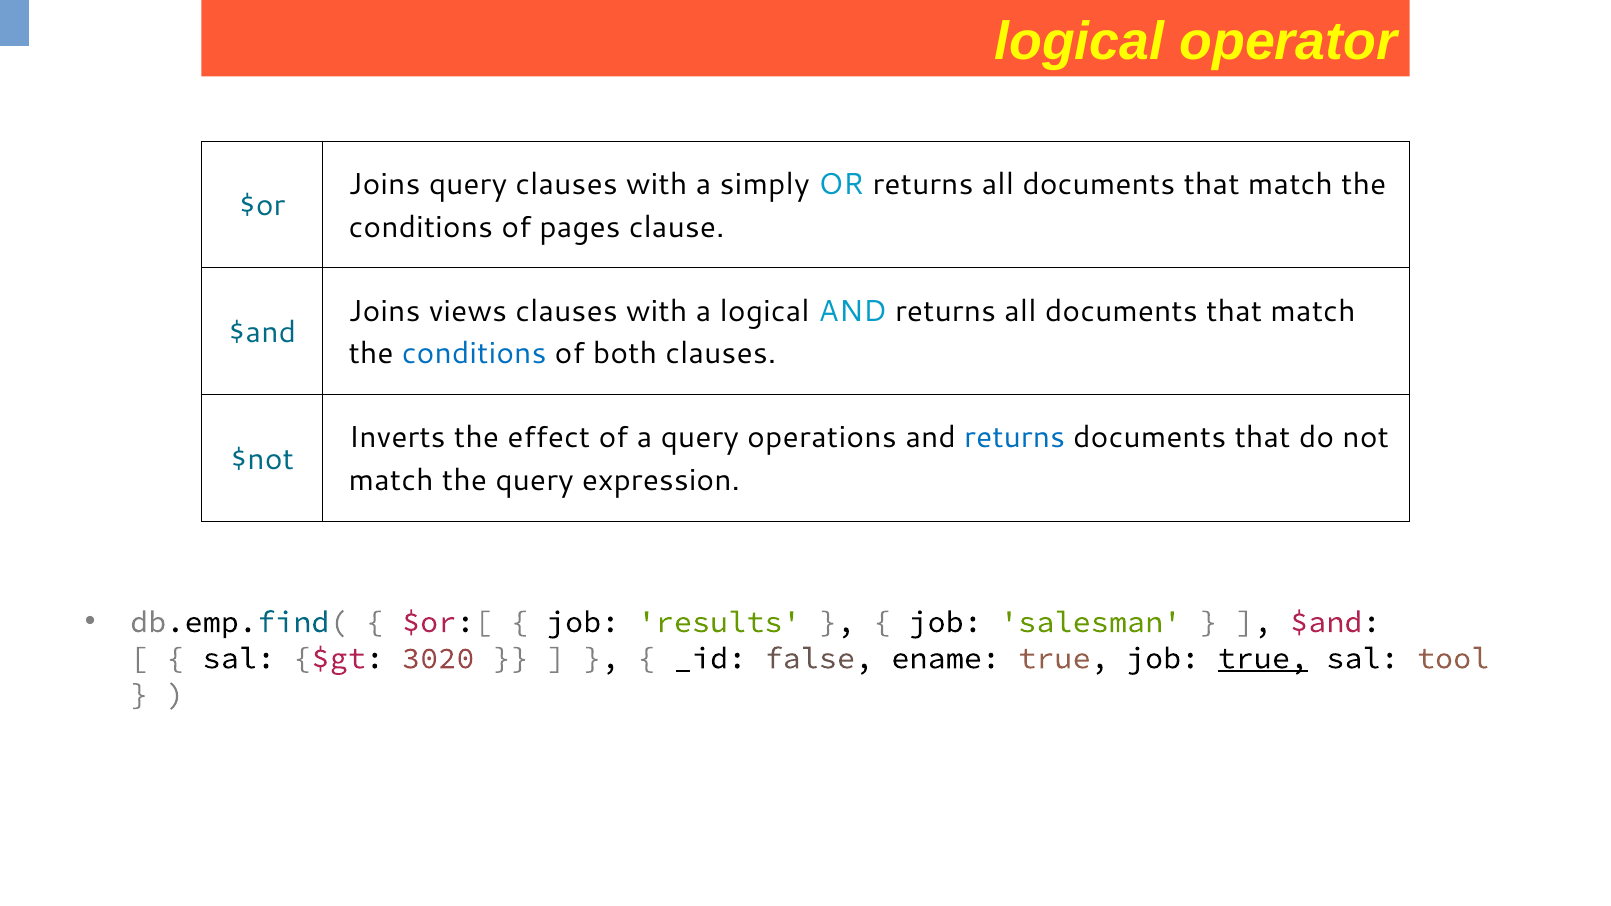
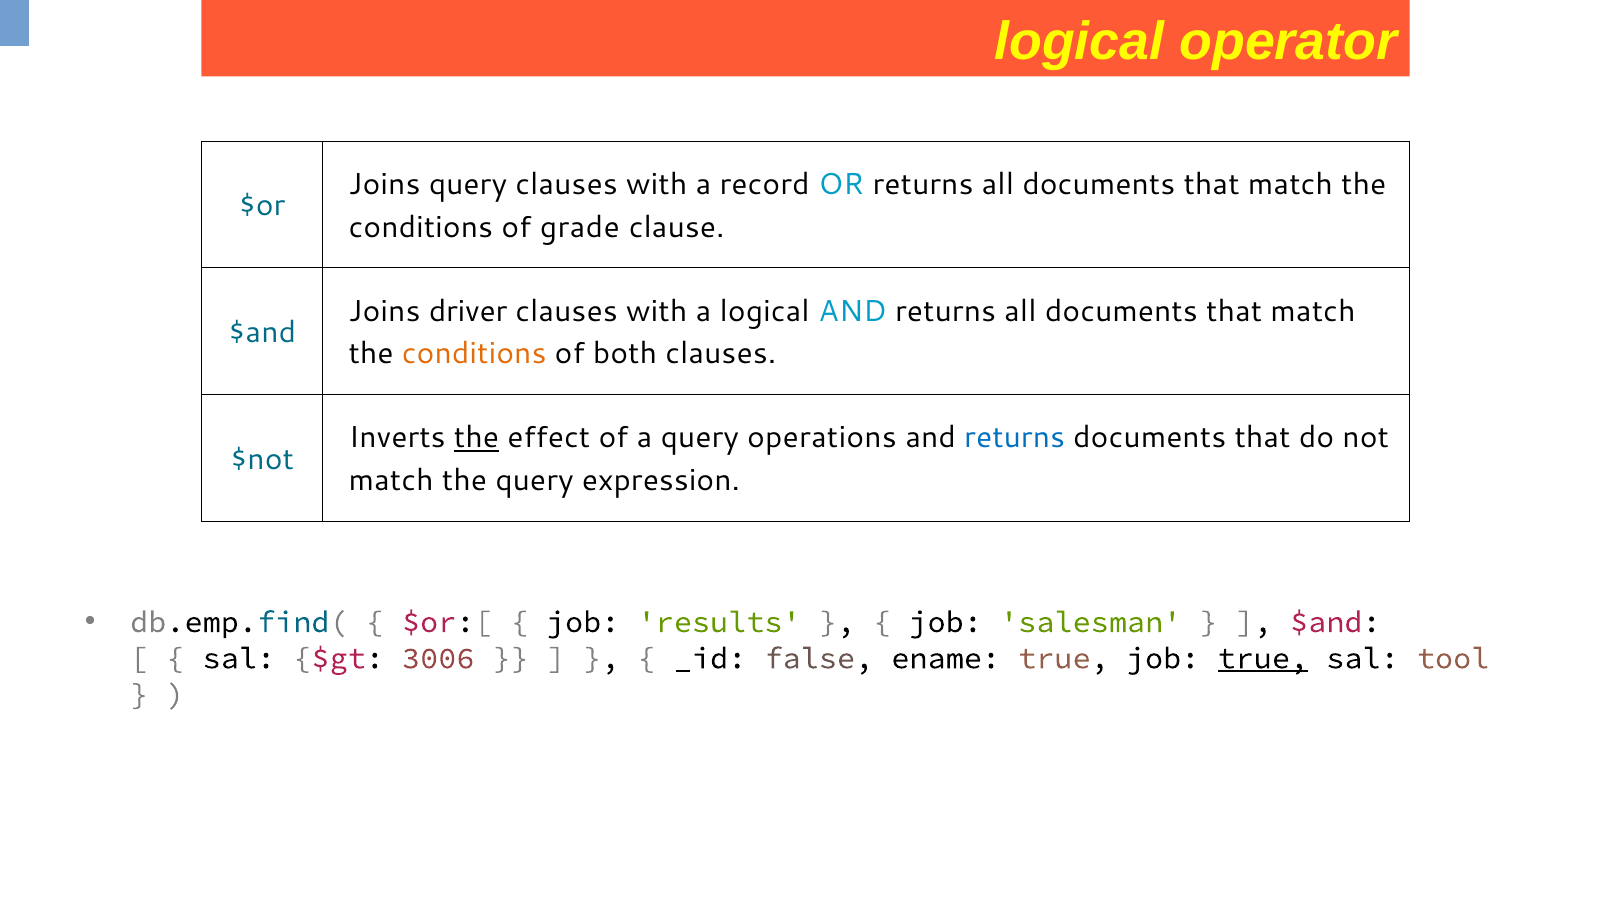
simply: simply -> record (765, 185)
pages: pages -> grade (580, 227)
views: views -> driver (468, 311)
conditions colour: blue -> orange (474, 354)
the underline: none -> present (477, 438)
3020: 3020 -> 3006 (438, 658)
